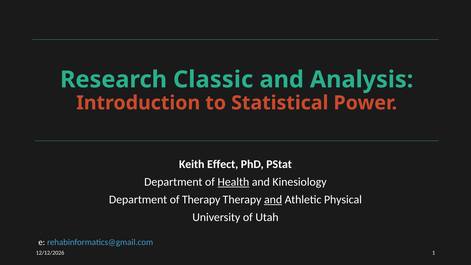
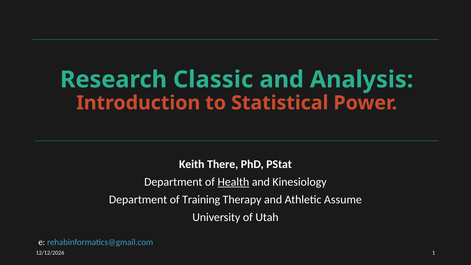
Effect: Effect -> There (223, 164)
of Therapy: Therapy -> Training (201, 200)
and underline: present -> none (273, 200)
Physical: Physical -> Assume (343, 200)
